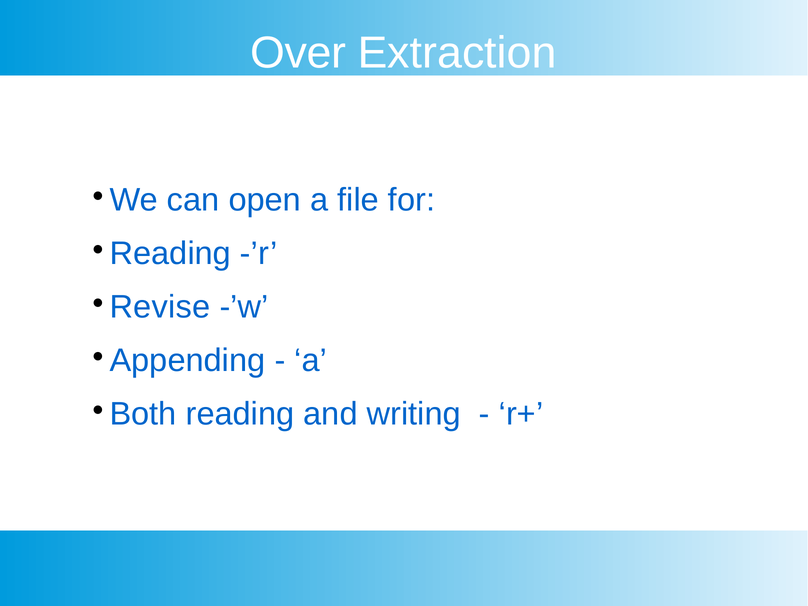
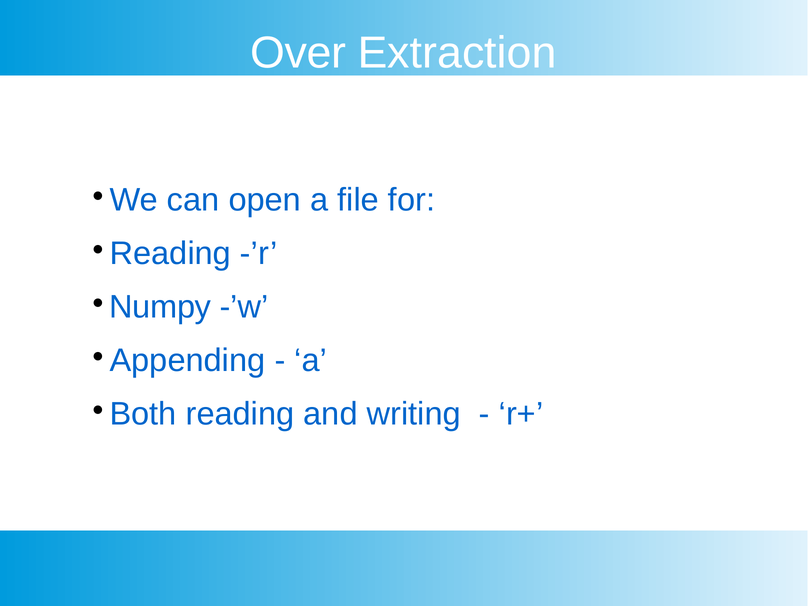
Revise: Revise -> Numpy (160, 307)
